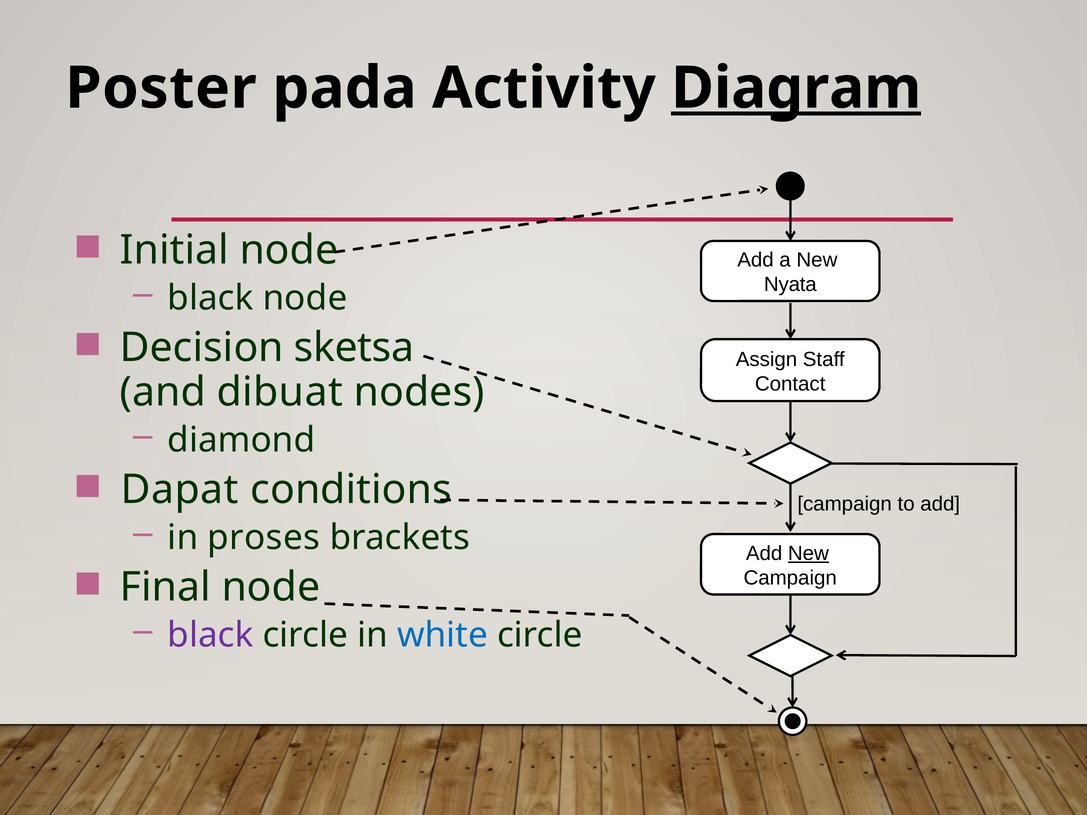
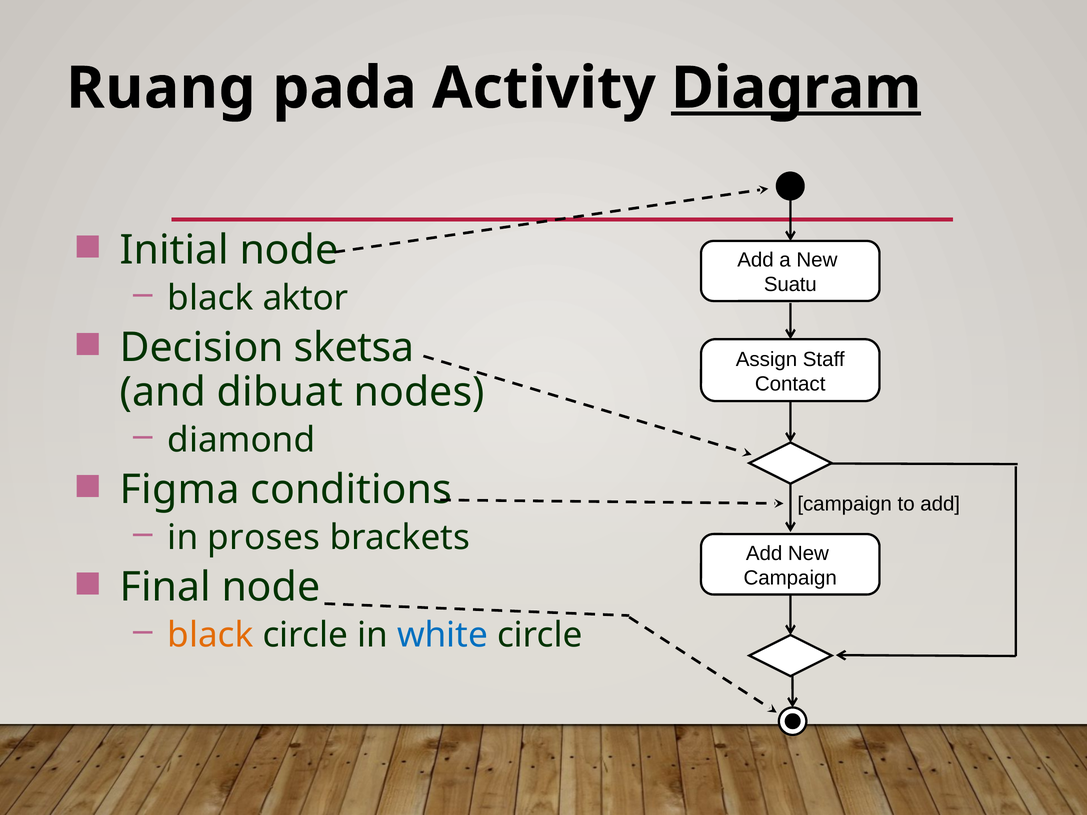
Poster: Poster -> Ruang (161, 88)
Nyata: Nyata -> Suatu (790, 285)
black node: node -> aktor (305, 298)
Dapat: Dapat -> Figma (180, 490)
New underline: present -> none (808, 554)
black colour: purple -> orange (210, 635)
